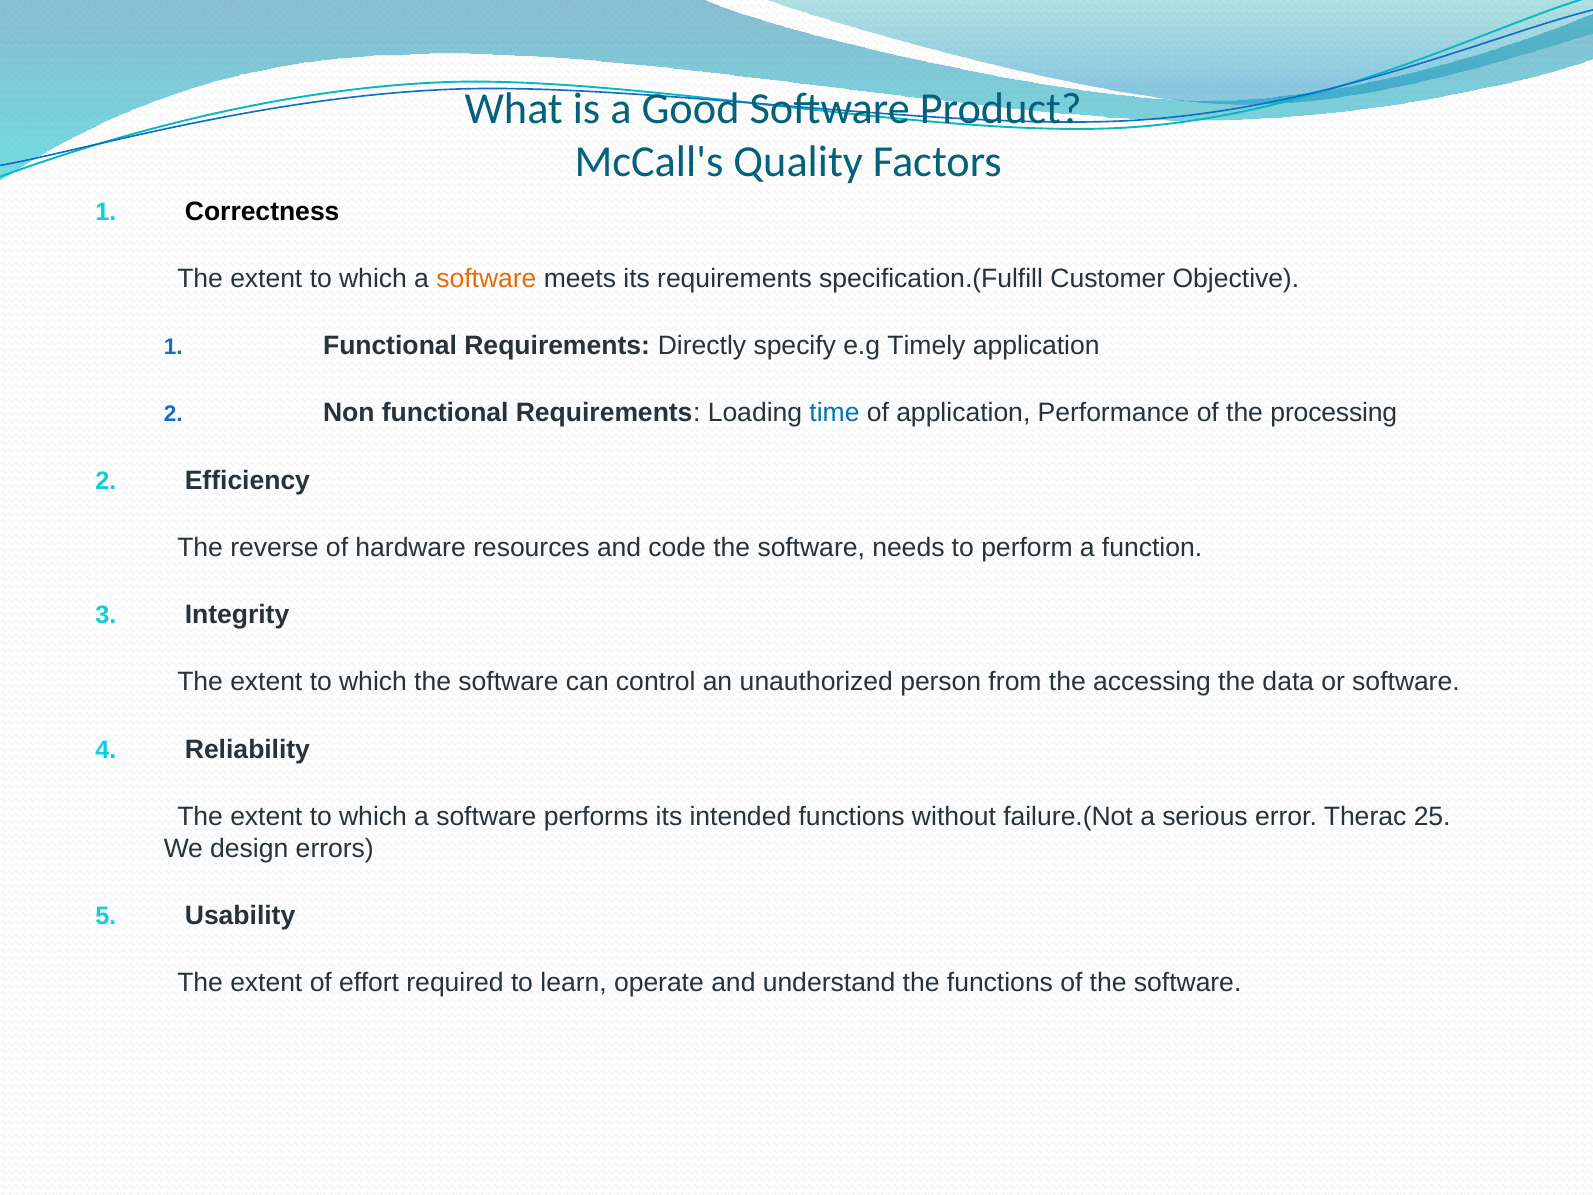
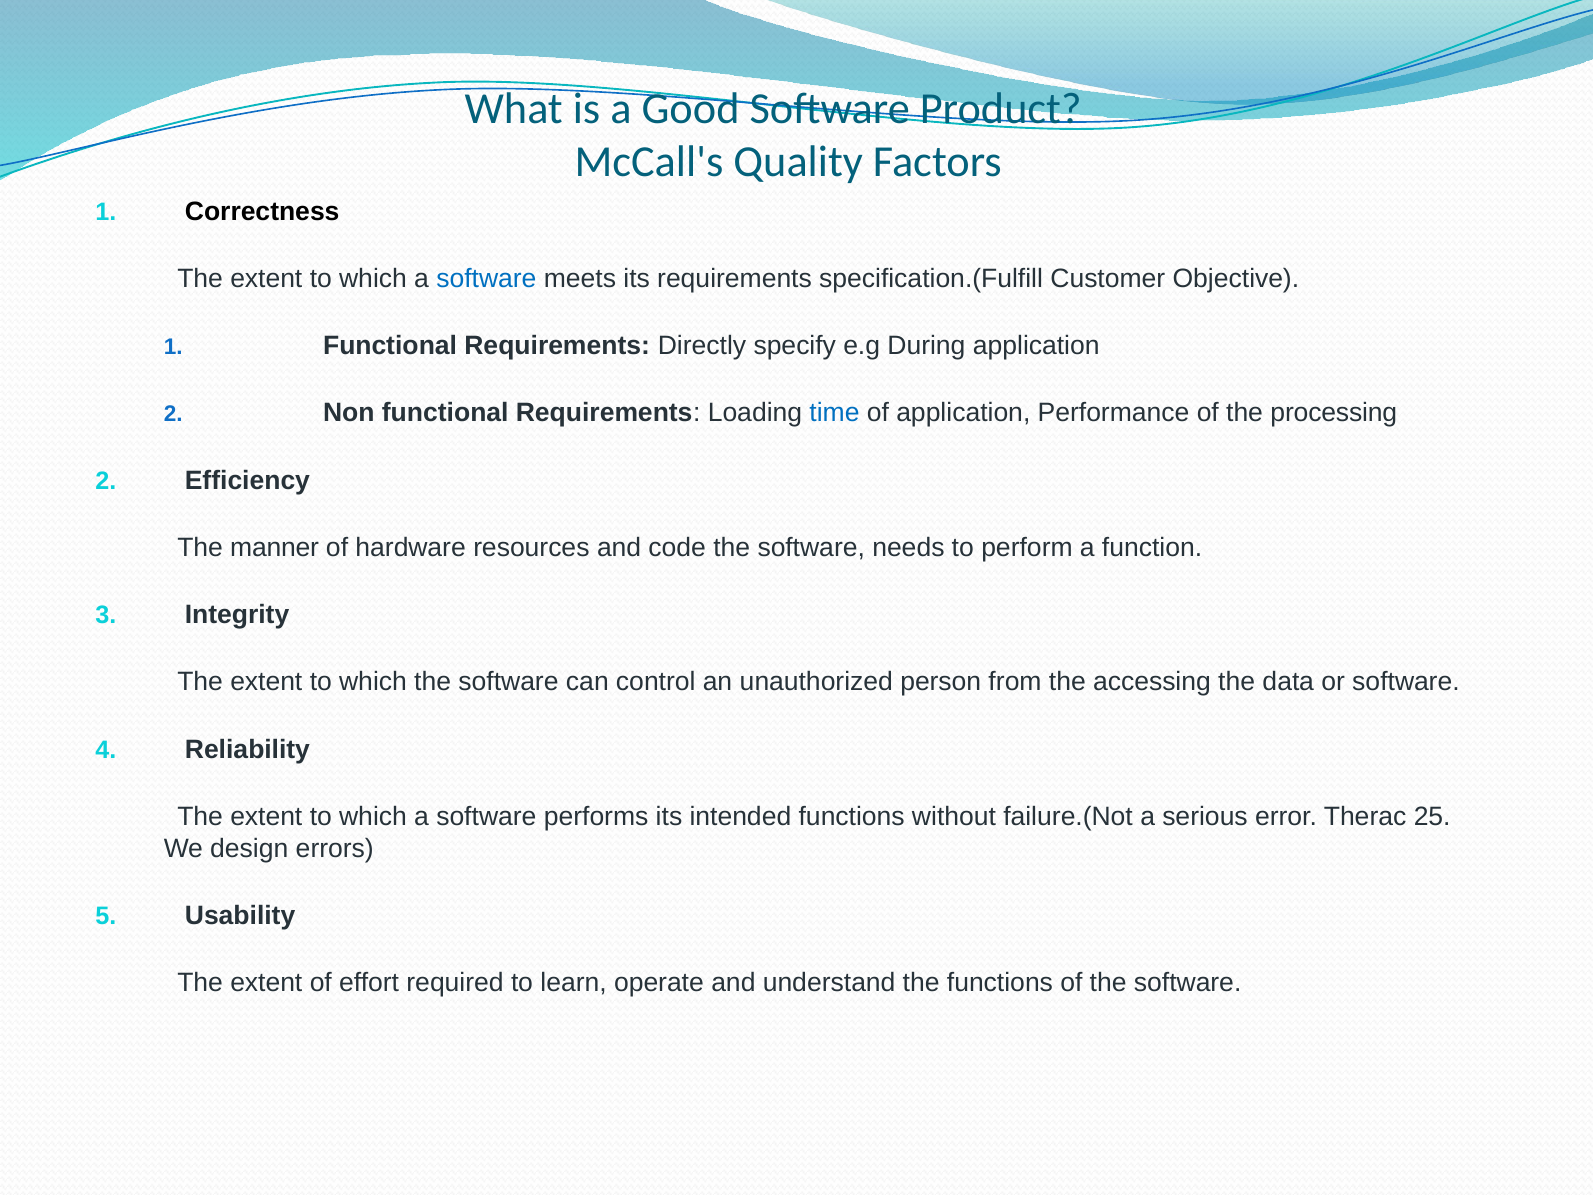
software colour: orange -> blue (486, 279)
Timely: Timely -> During (926, 346)
reverse: reverse -> manner (275, 548)
